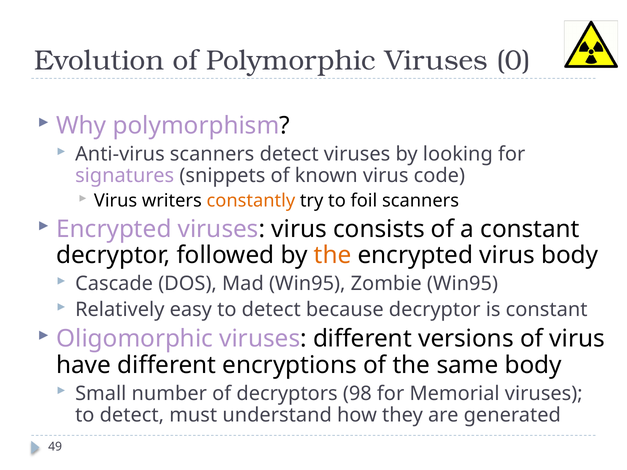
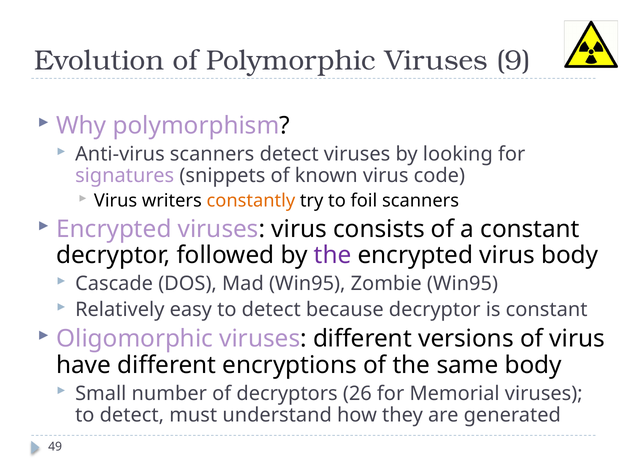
0: 0 -> 9 (514, 60)
the colour: orange -> purple (333, 255)
98: 98 -> 26 (357, 394)
